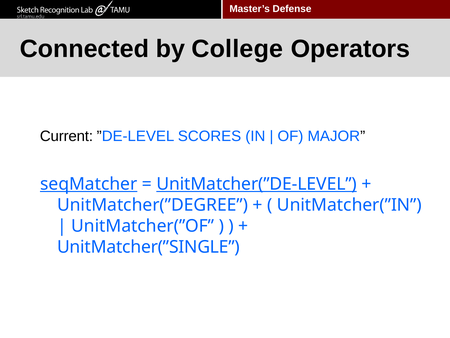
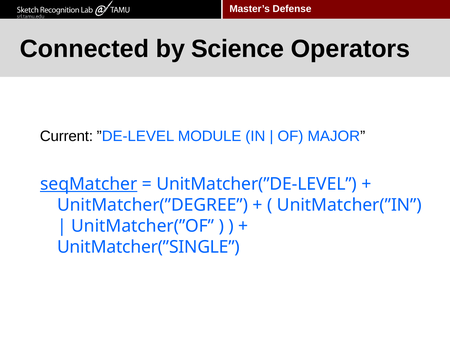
College: College -> Science (238, 49)
SCORES: SCORES -> MODULE (210, 136)
UnitMatcher(”DE-LEVEL underline: present -> none (257, 184)
